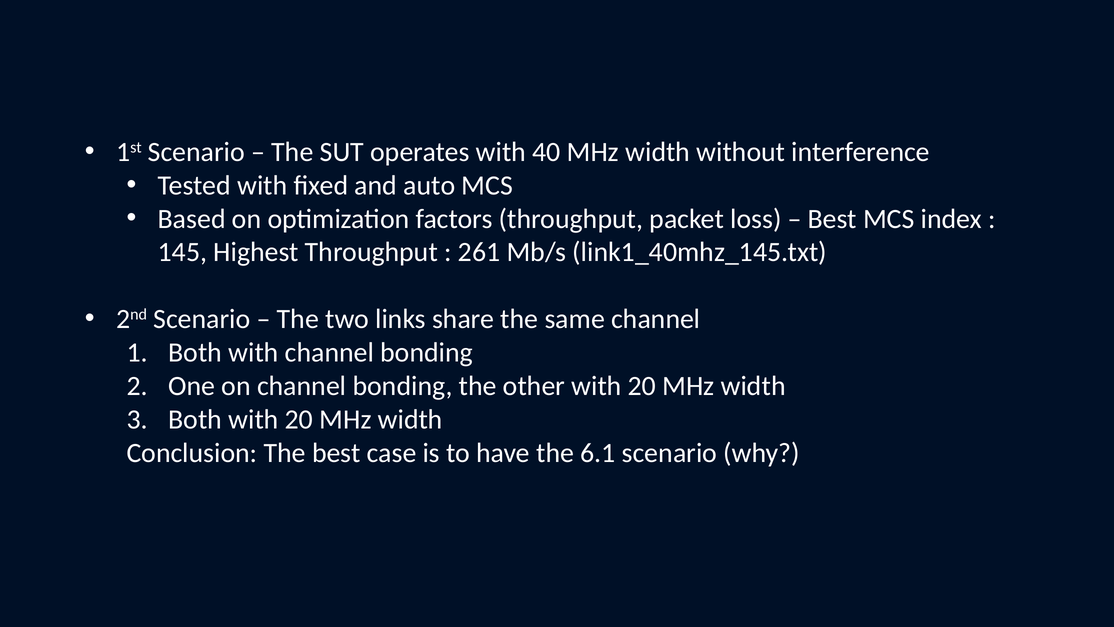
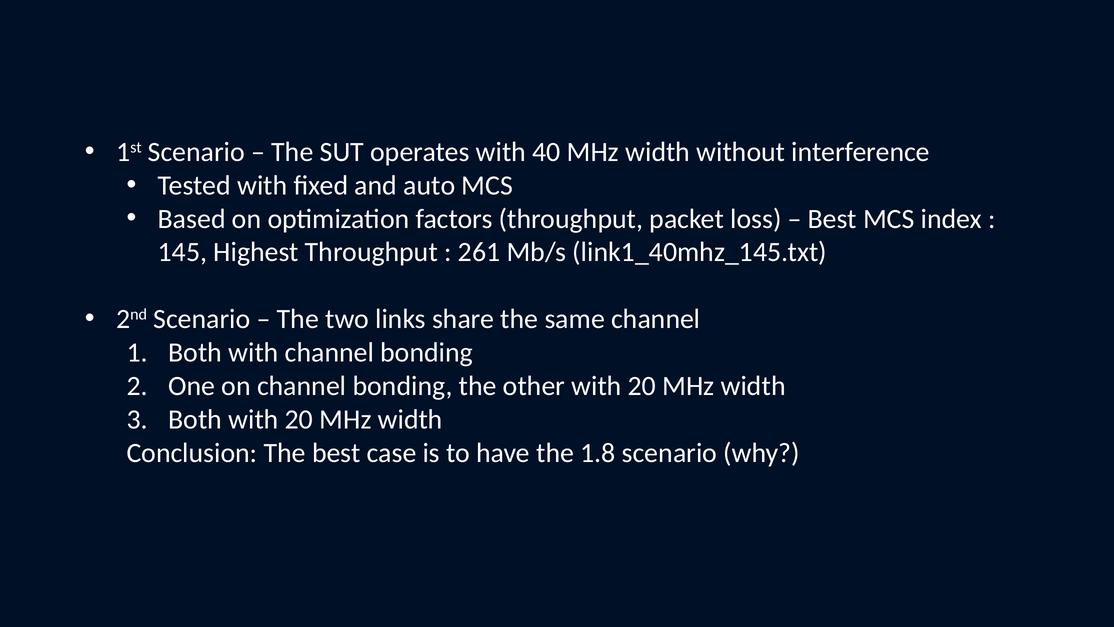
6.1: 6.1 -> 1.8 (598, 453)
